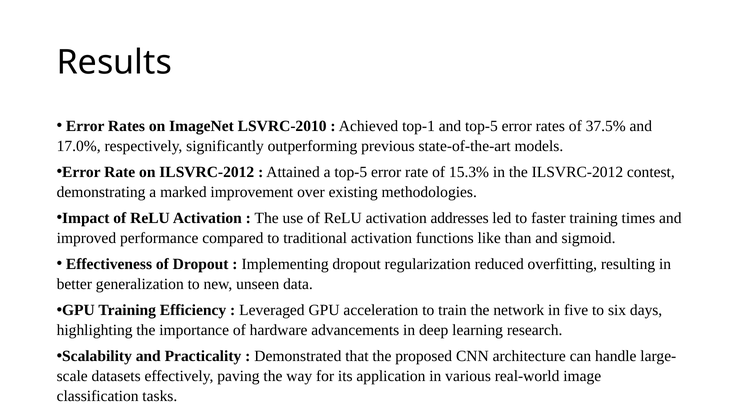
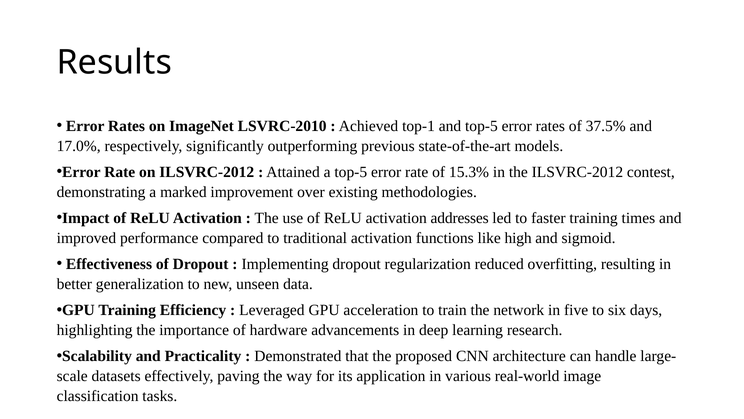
than: than -> high (518, 238)
